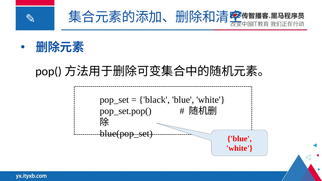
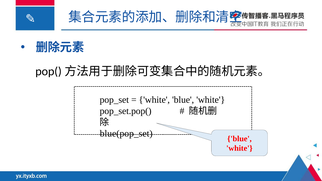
black: black -> white (154, 100)
